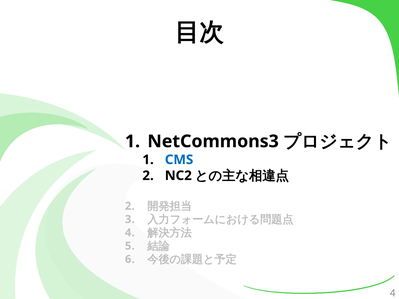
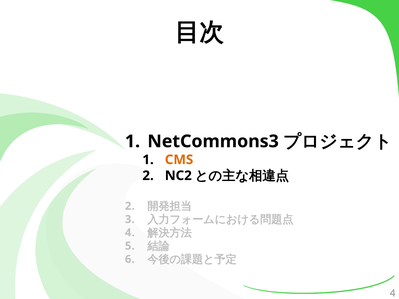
CMS colour: blue -> orange (179, 160)
